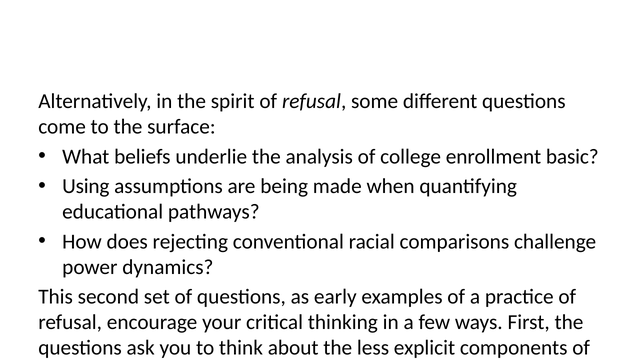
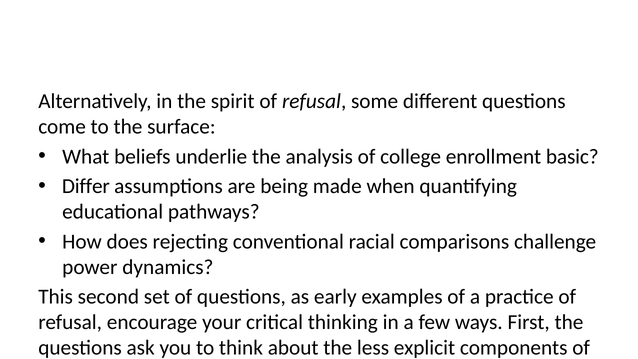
Using: Using -> Differ (86, 186)
